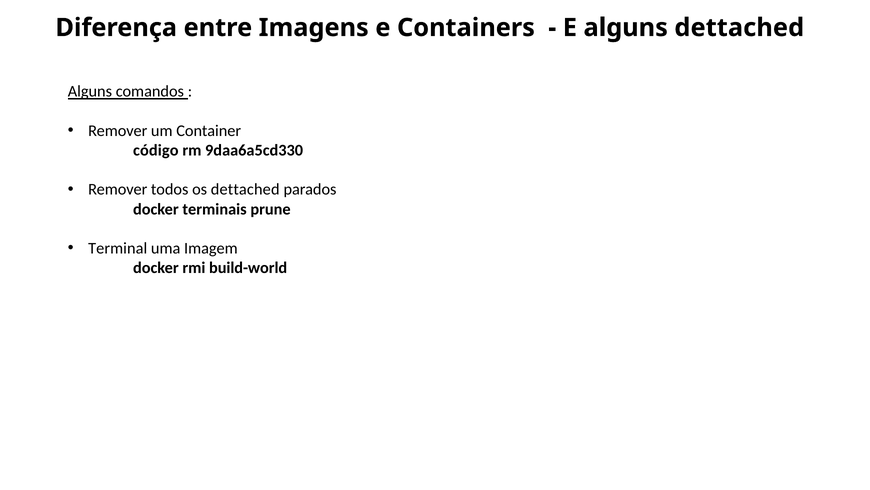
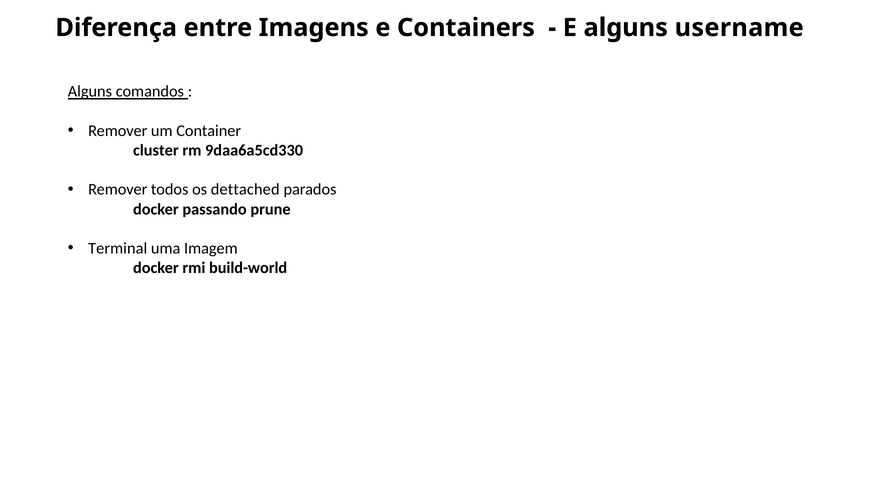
alguns dettached: dettached -> username (739, 28)
código: código -> cluster (156, 150)
terminais: terminais -> passando (215, 209)
